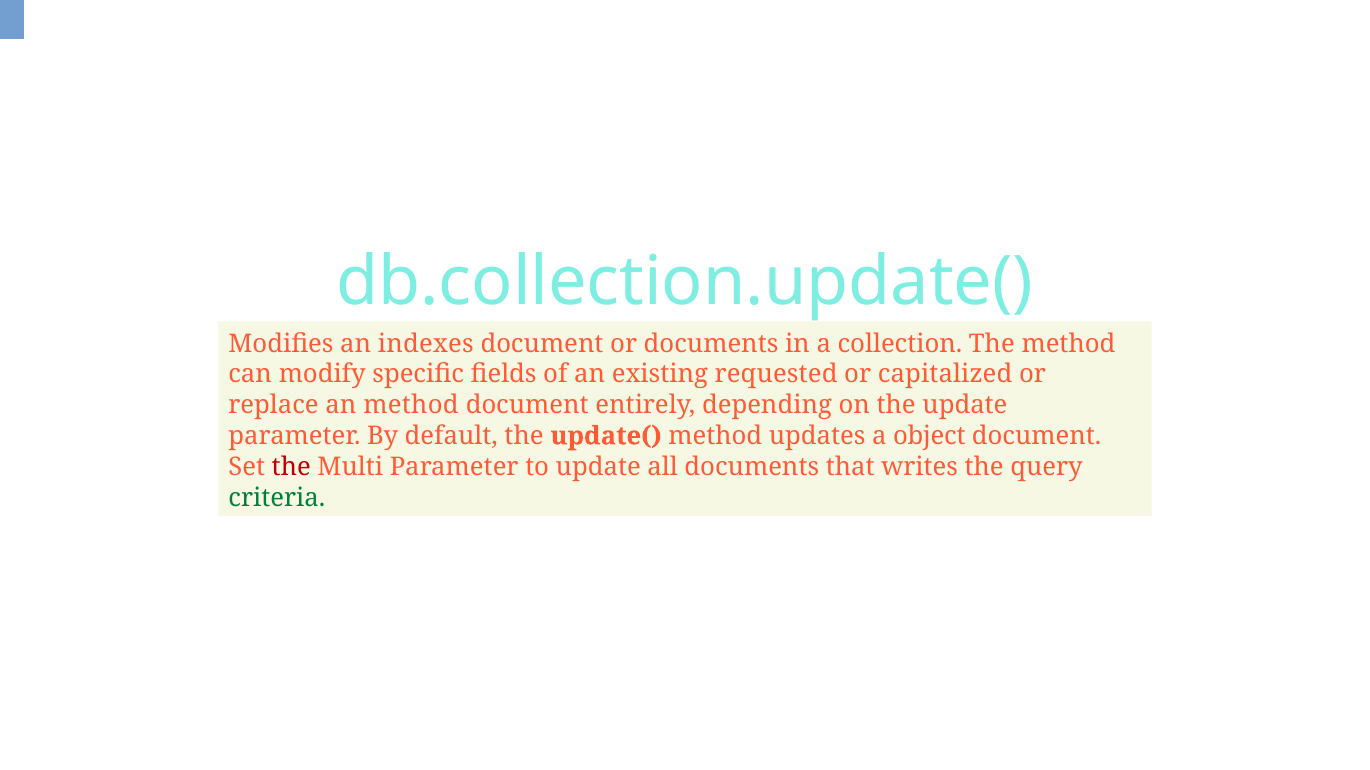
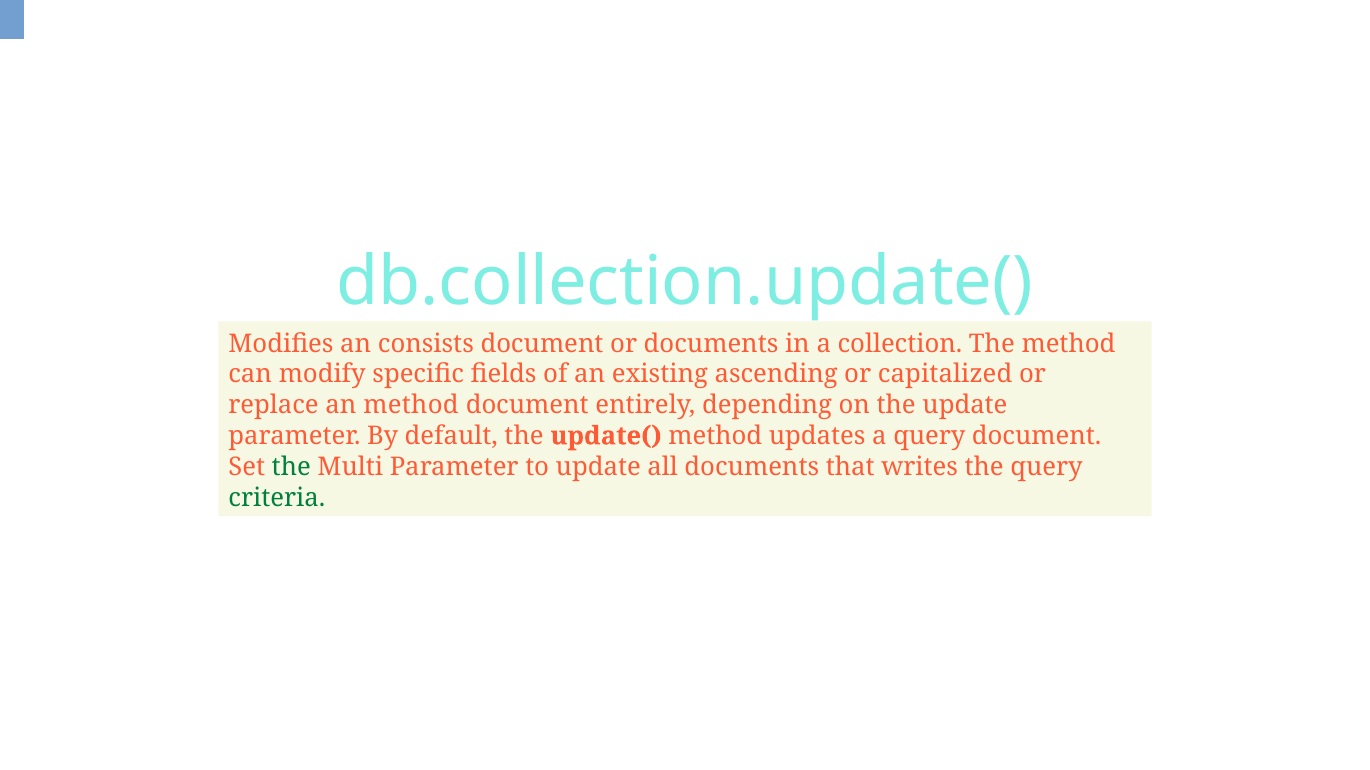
indexes: indexes -> consists (426, 344)
requested: requested -> ascending (776, 375)
a object: object -> query (929, 436)
the colour: red -> green (291, 467)
